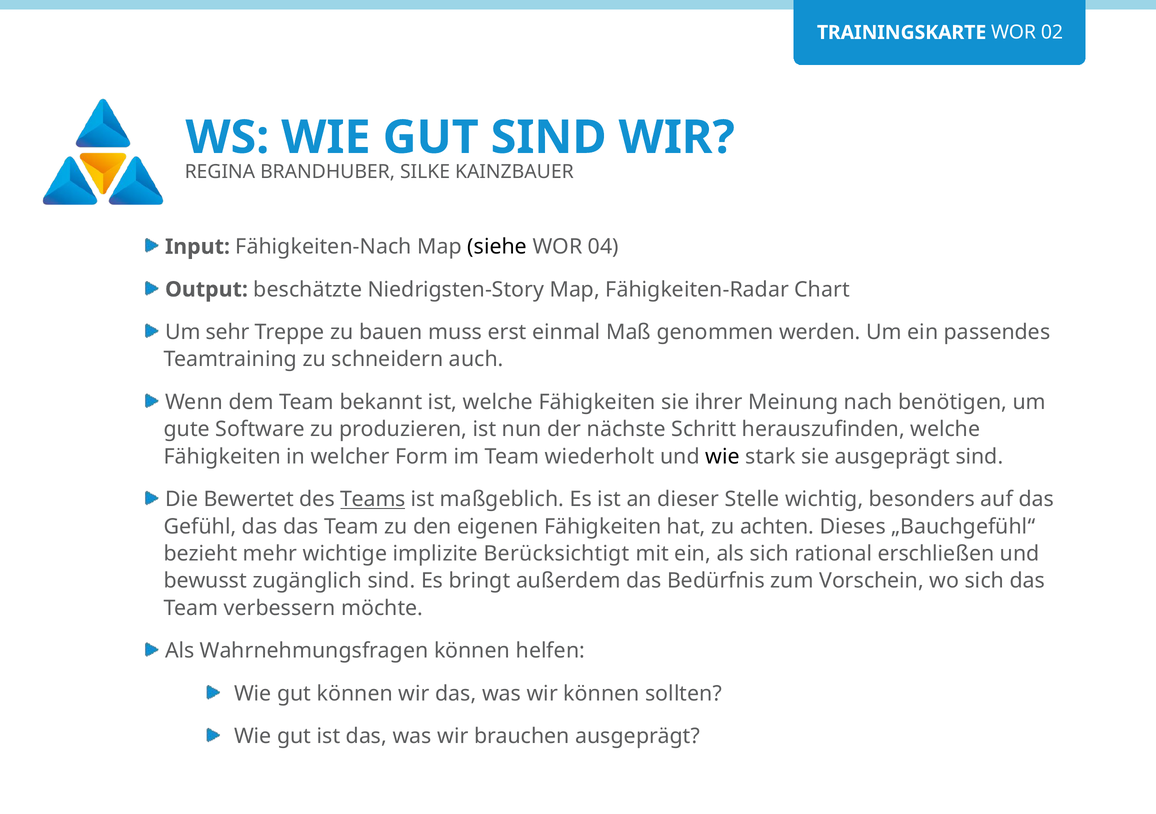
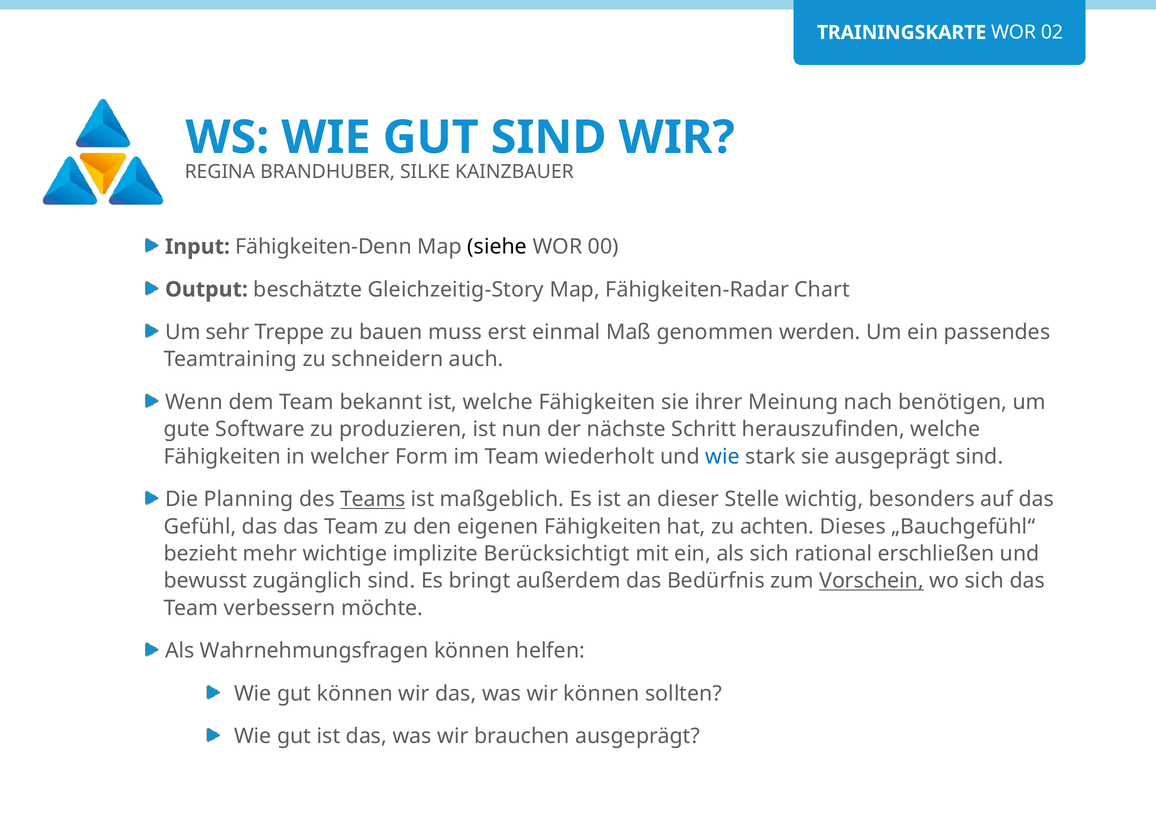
Fähigkeiten-Nach: Fähigkeiten-Nach -> Fähigkeiten-Denn (324, 247)
04: 04 -> 00 (603, 247)
Niedrigsten-Story: Niedrigsten-Story -> Gleichzeitig-Story (456, 289)
wie colour: black -> blue (722, 457)
Bewertet: Bewertet -> Planning (249, 499)
Vorschein underline: none -> present (872, 581)
